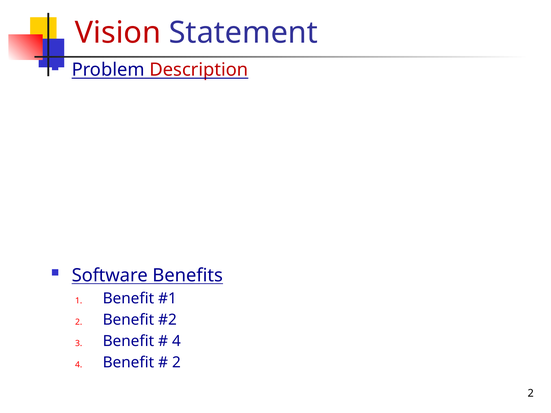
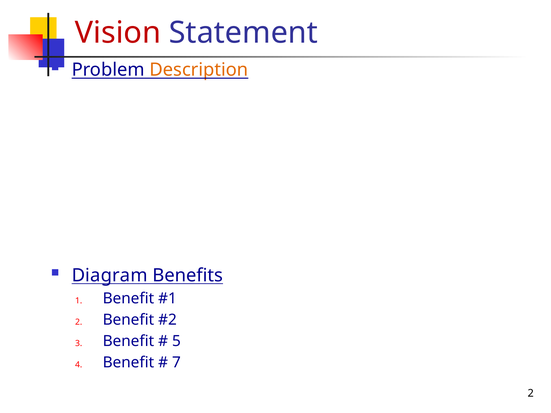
Description colour: red -> orange (199, 70)
Software: Software -> Diagram (110, 275)
4: 4 -> 5 (176, 341)
2: 2 -> 7 (176, 363)
